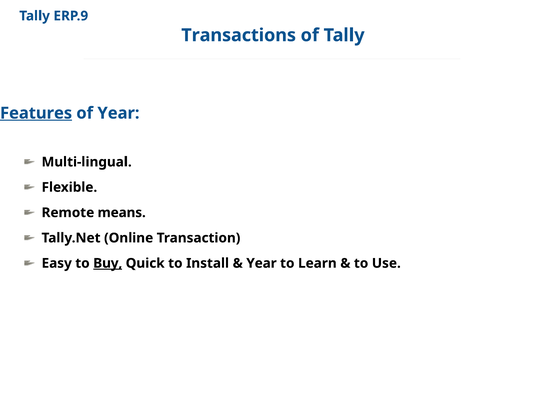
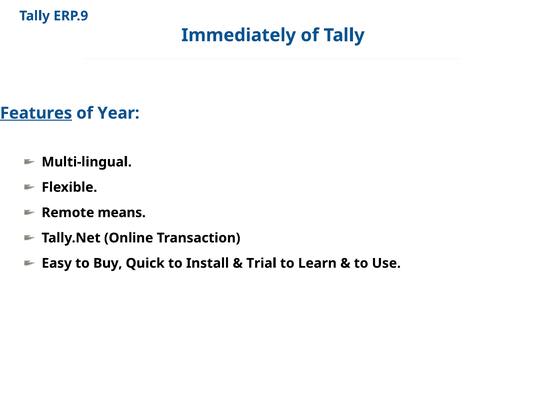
Transactions: Transactions -> Immediately (239, 35)
Buy underline: present -> none (108, 263)
Year: Year -> Trial (261, 263)
